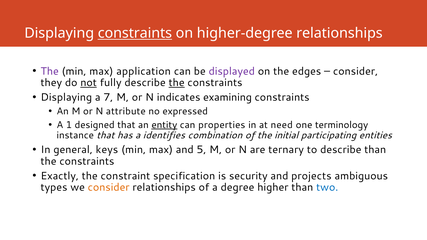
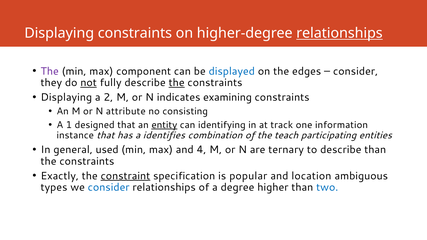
constraints underline: present -> none (135, 33)
relationships underline: none -> present (339, 33)
application: application -> component (144, 71)
displayed colour: purple -> blue (232, 71)
7: 7 -> 2 (108, 97)
expressed: expressed -> consisting (185, 111)
properties: properties -> identifying (222, 125)
need: need -> track (282, 125)
terminology: terminology -> information (342, 125)
initial: initial -> teach (286, 136)
keys: keys -> used (107, 150)
5: 5 -> 4 (201, 150)
constraint underline: none -> present (125, 176)
security: security -> popular (248, 176)
projects: projects -> location (311, 176)
consider colour: orange -> blue (109, 188)
